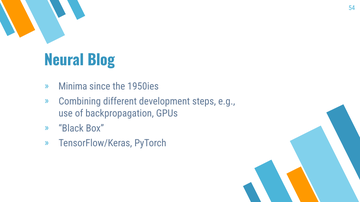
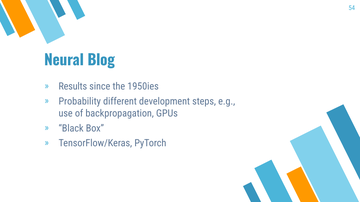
Minima: Minima -> Results (73, 87)
Combining: Combining -> Probability (80, 102)
